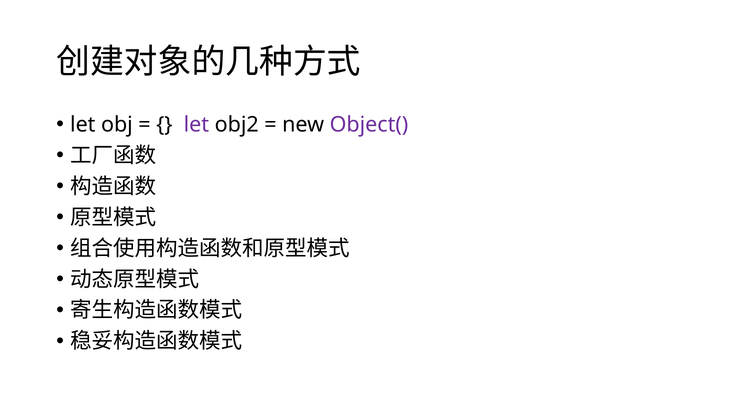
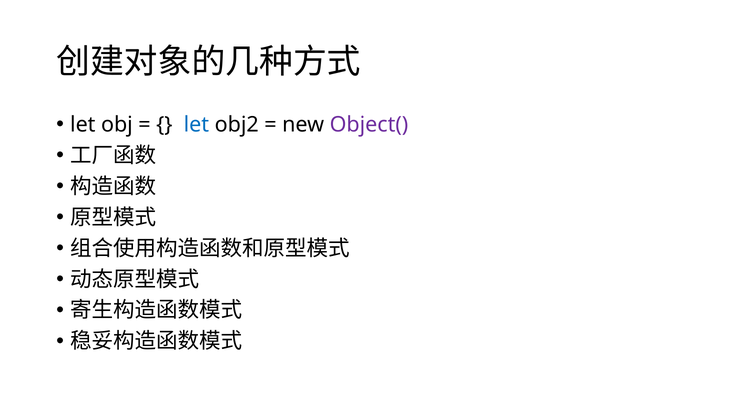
let colour: purple -> blue (196, 125)
